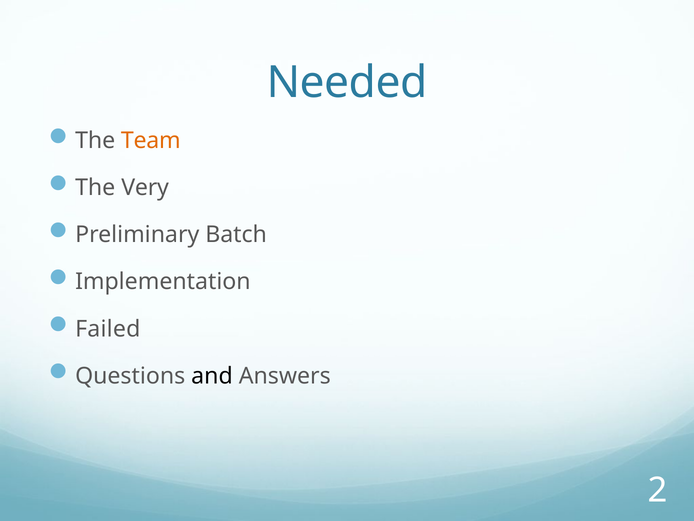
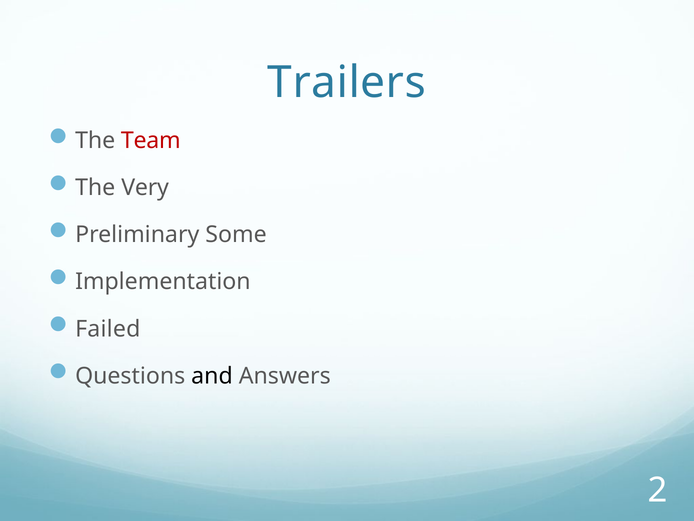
Needed: Needed -> Trailers (347, 83)
Team colour: orange -> red (151, 140)
Batch: Batch -> Some (236, 235)
